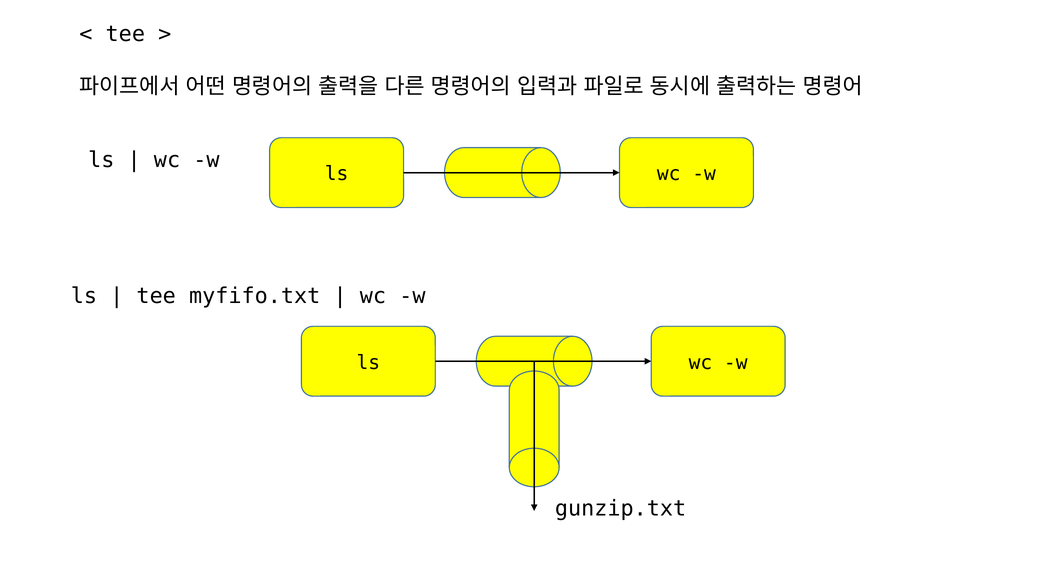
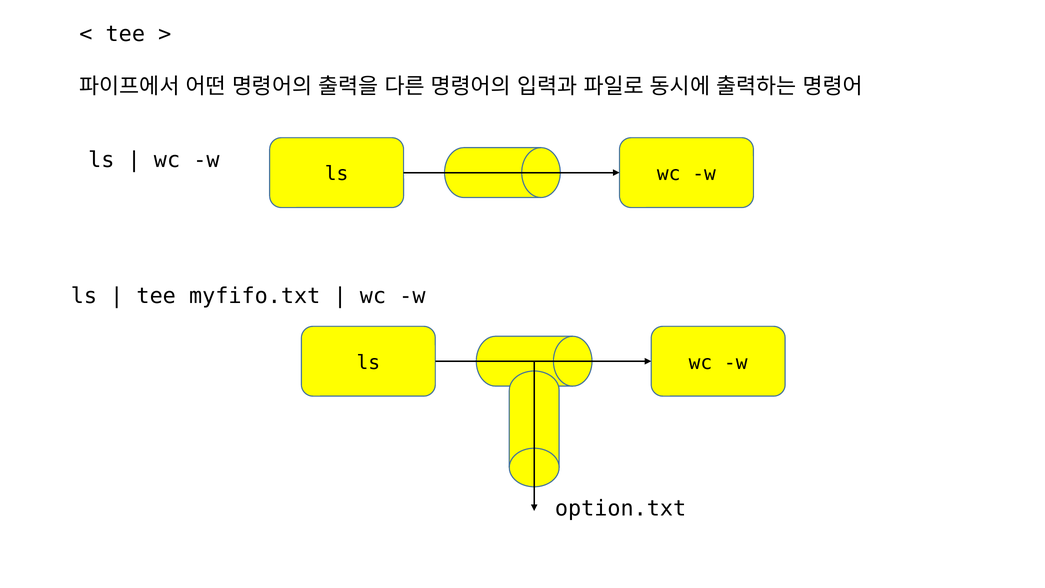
gunzip.txt: gunzip.txt -> option.txt (621, 508)
